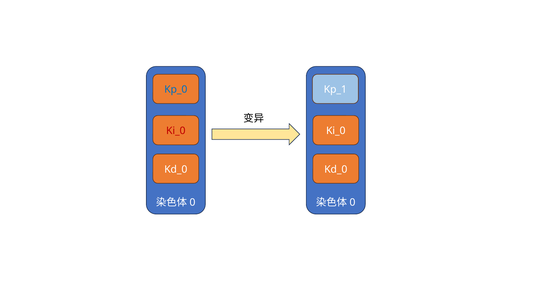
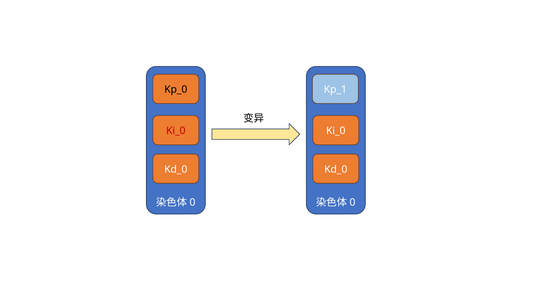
Kp_0 colour: blue -> black (176, 90)
